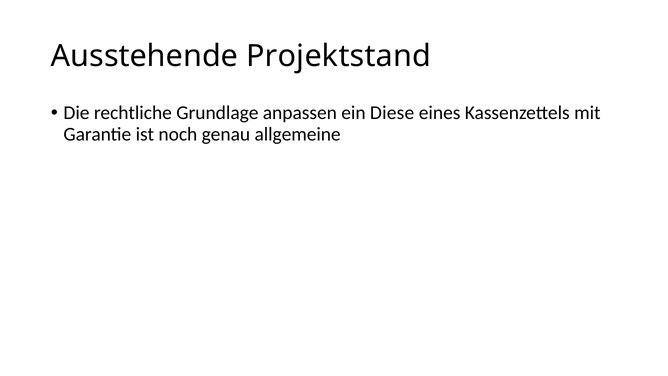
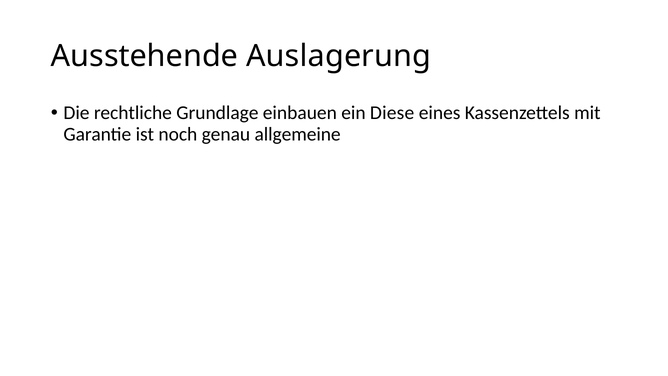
Projektstand: Projektstand -> Auslagerung (339, 56)
anpassen: anpassen -> einbauen (300, 113)
